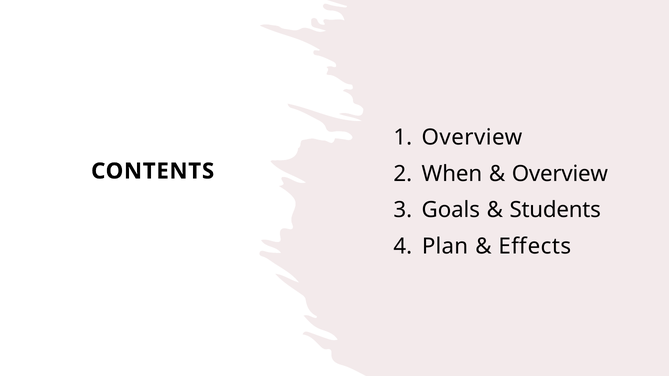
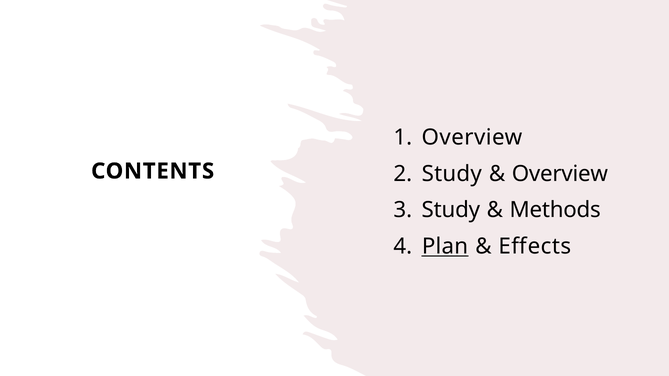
When: When -> Study (452, 174)
Goals: Goals -> Study (451, 210)
Students: Students -> Methods (555, 210)
Plan underline: none -> present (445, 247)
